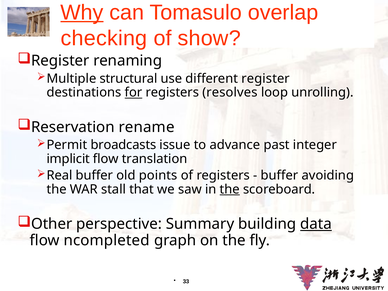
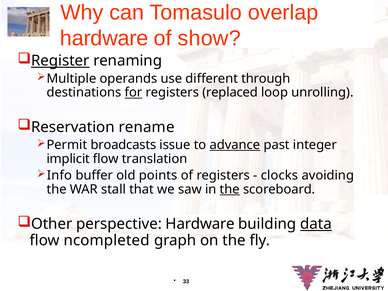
Why underline: present -> none (82, 12)
checking: checking -> hardware (104, 38)
Register underline: none -> present (60, 61)
structural: structural -> operands (128, 78)
different register: register -> through (266, 78)
resolves: resolves -> replaced (230, 92)
advance underline: none -> present (235, 145)
Real: Real -> Info (59, 175)
buffer: buffer -> clocks (279, 175)
perspective Summary: Summary -> Hardware (200, 224)
